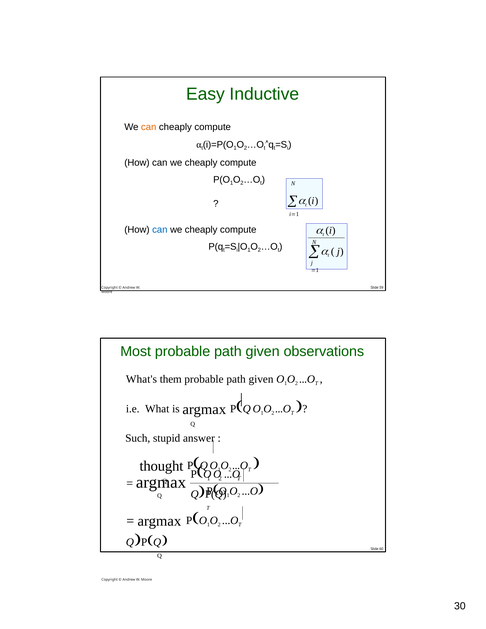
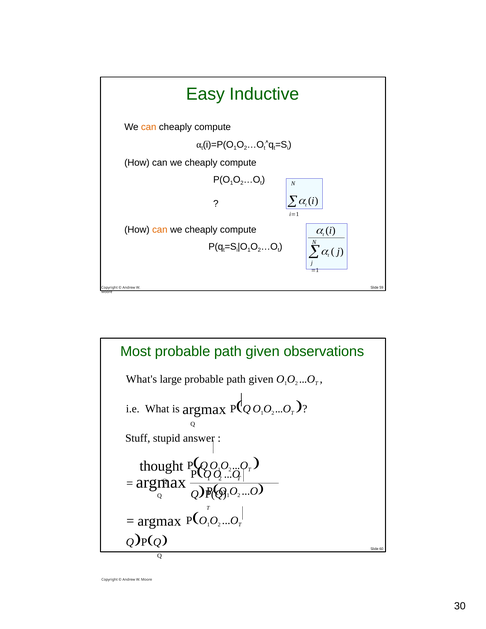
can colour: blue -> orange (160, 230)
them: them -> large (171, 379)
Such: Such -> Stuff (138, 438)
